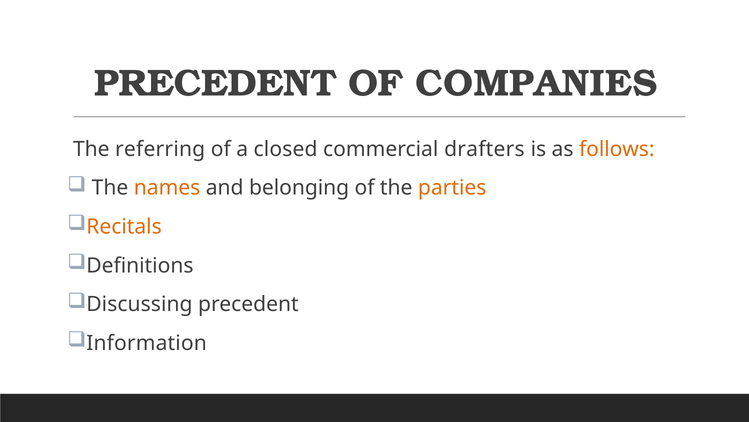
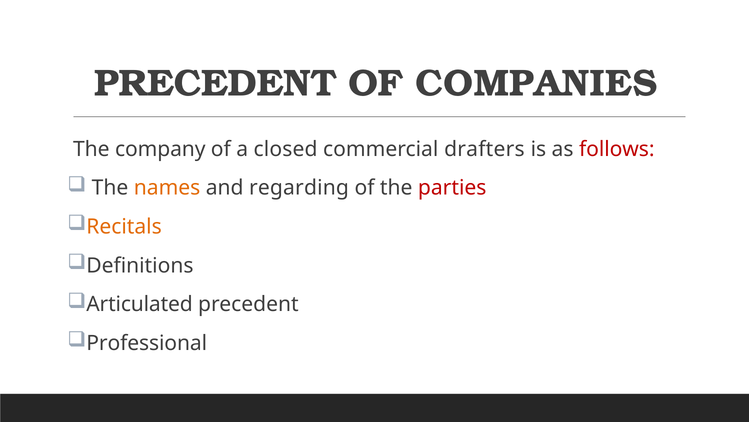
referring: referring -> company (160, 149)
follows colour: orange -> red (617, 149)
belonging: belonging -> regarding (299, 188)
parties colour: orange -> red (452, 188)
Discussing: Discussing -> Articulated (140, 304)
Information: Information -> Professional (147, 343)
